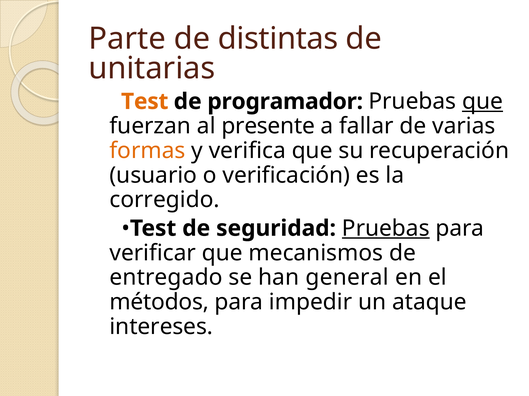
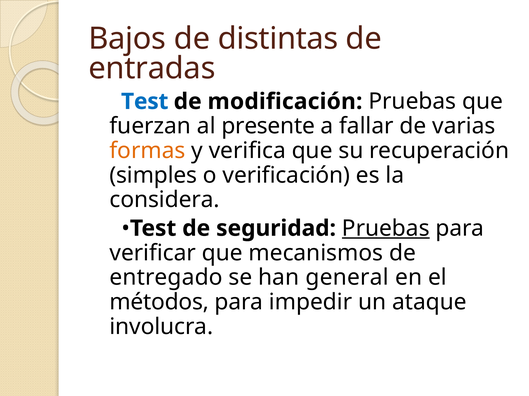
Parte: Parte -> Bajos (127, 39)
unitarias: unitarias -> entradas (152, 68)
Test colour: orange -> blue (145, 102)
programador: programador -> modificación (285, 102)
que underline: present -> none (483, 102)
usuario: usuario -> simples (153, 176)
corregido: corregido -> considera (165, 200)
intereses: intereses -> involucra (161, 327)
